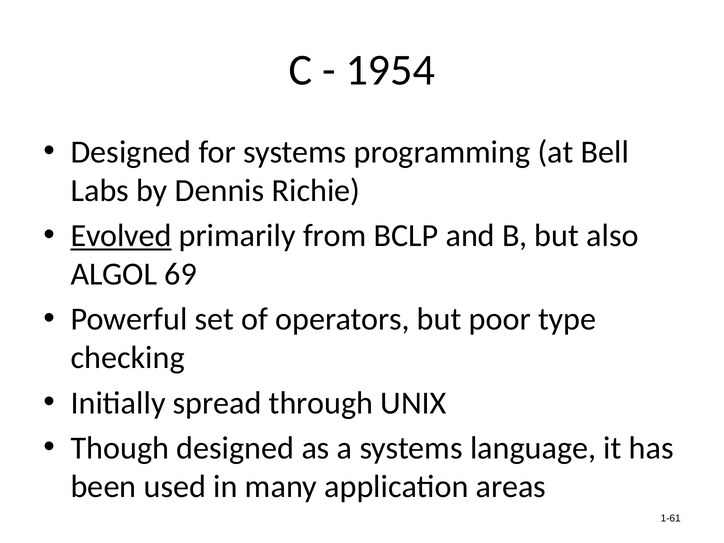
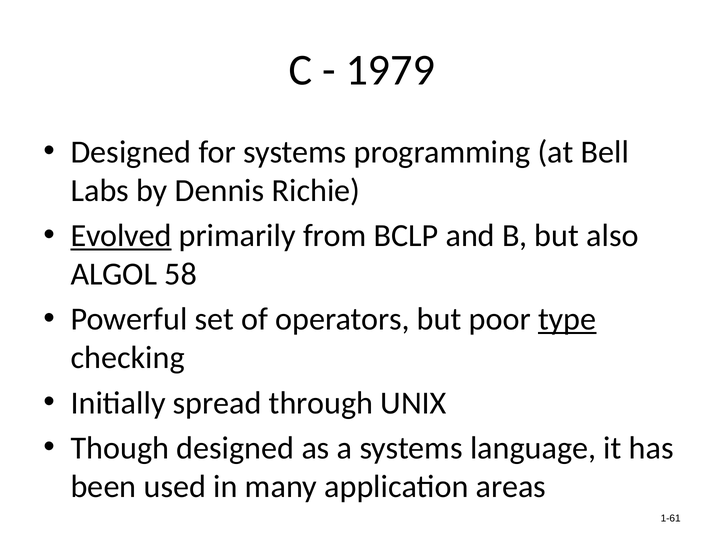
1954: 1954 -> 1979 (390, 70)
69: 69 -> 58 (181, 274)
type underline: none -> present (567, 319)
